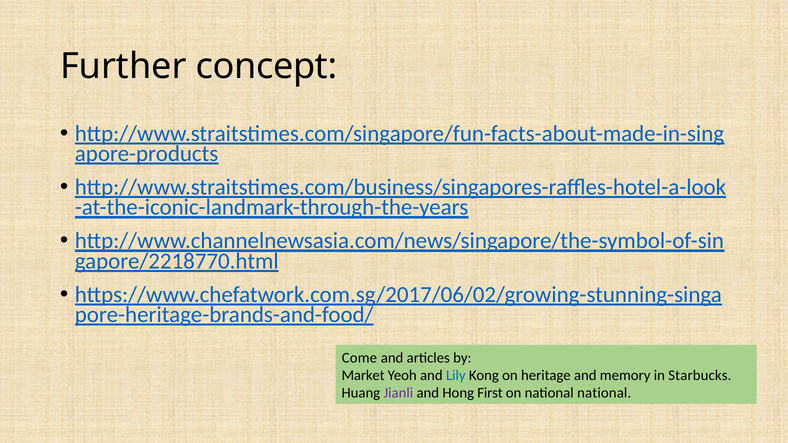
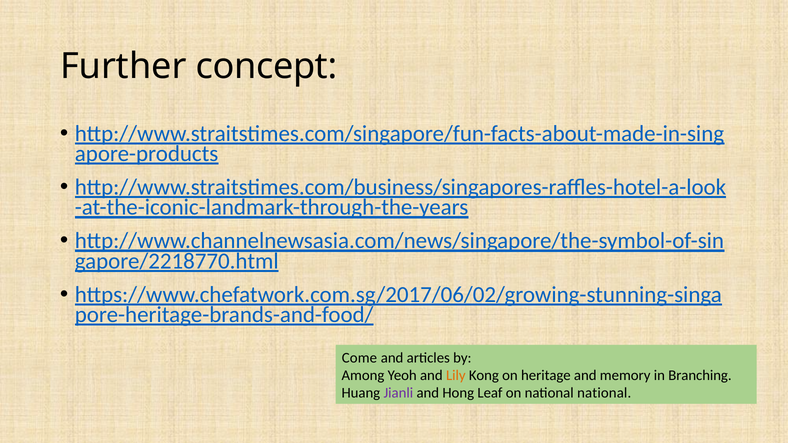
Market: Market -> Among (363, 376)
Lily colour: blue -> orange (456, 376)
Starbucks: Starbucks -> Branching (700, 376)
First: First -> Leaf (490, 393)
